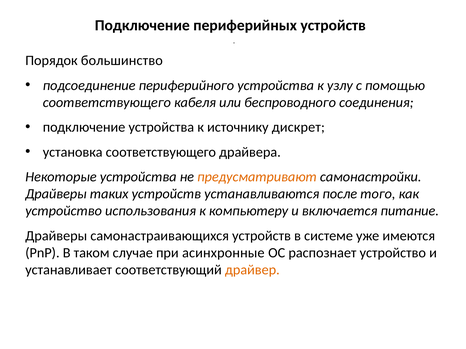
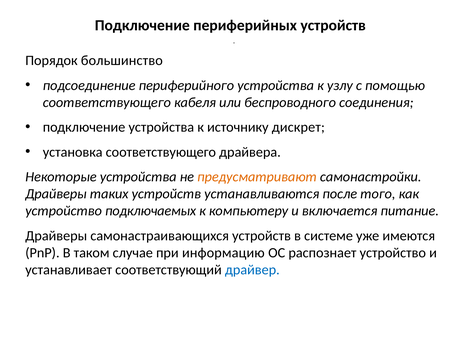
использования: использования -> подключаемых (151, 211)
асинхронные: асинхронные -> информацию (223, 253)
драйвер colour: orange -> blue (252, 270)
